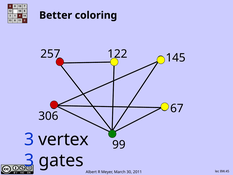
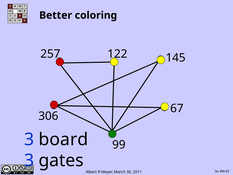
vertex: vertex -> board (63, 139)
